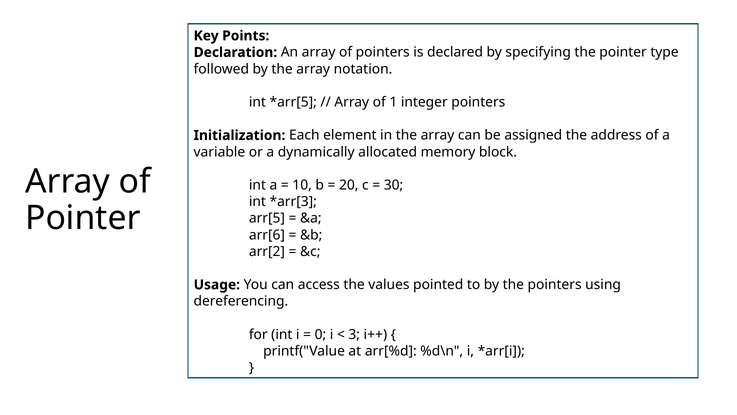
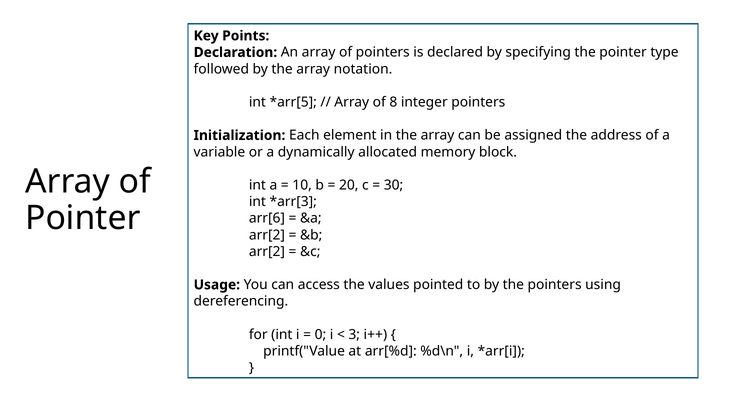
1: 1 -> 8 (393, 102)
arr[5: arr[5 -> arr[6 (267, 218)
arr[6: arr[6 -> arr[2 (267, 235)
